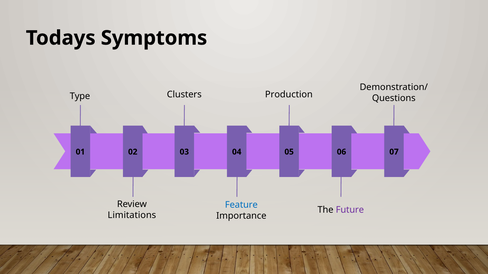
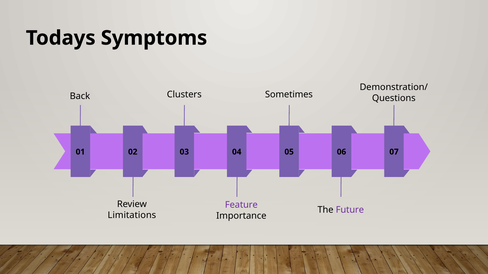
Production: Production -> Sometimes (289, 95)
Type: Type -> Back (80, 96)
Feature colour: blue -> purple (241, 205)
